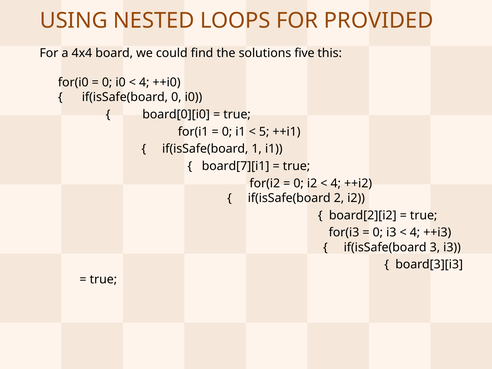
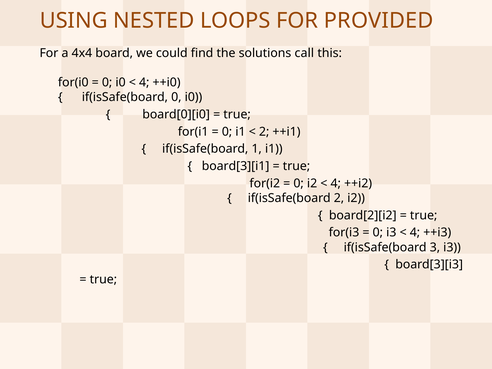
five: five -> call (304, 53)
5: 5 -> 2 (264, 132)
board[7][i1: board[7][i1 -> board[3][i1 (236, 166)
